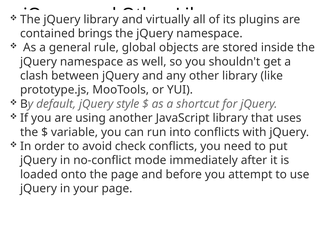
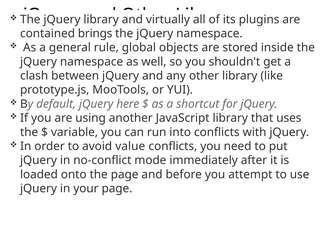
style: style -> here (128, 104)
check: check -> value (130, 146)
